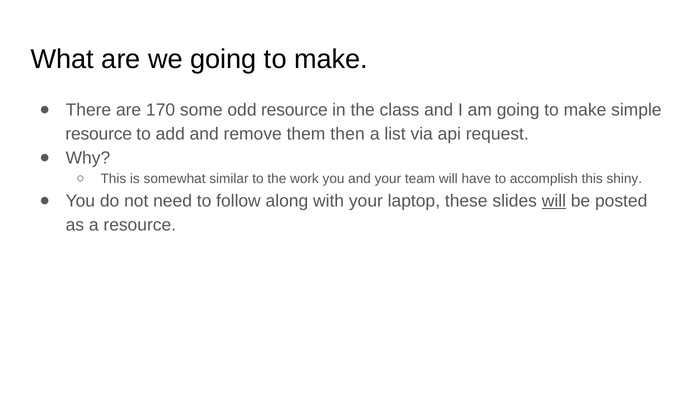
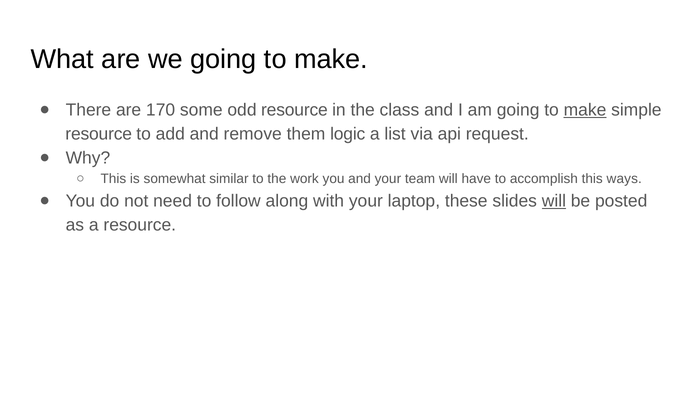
make underline: none -> present (585, 110)
then: then -> logic (348, 134)
shiny: shiny -> ways (624, 179)
